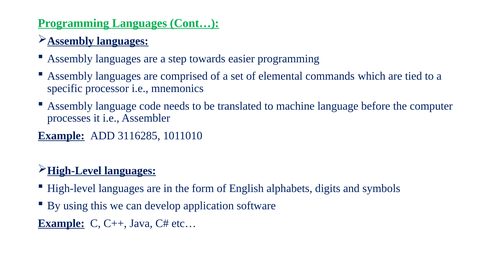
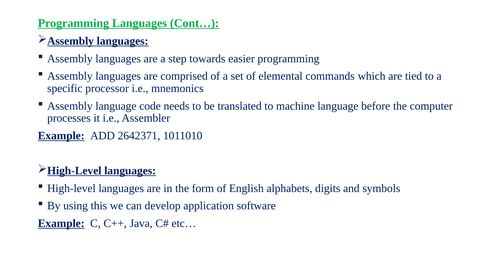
3116285: 3116285 -> 2642371 (139, 136)
